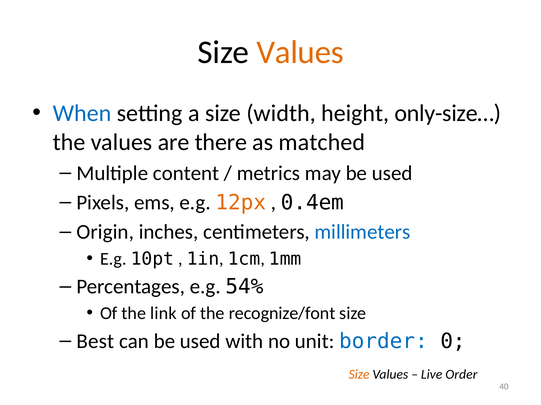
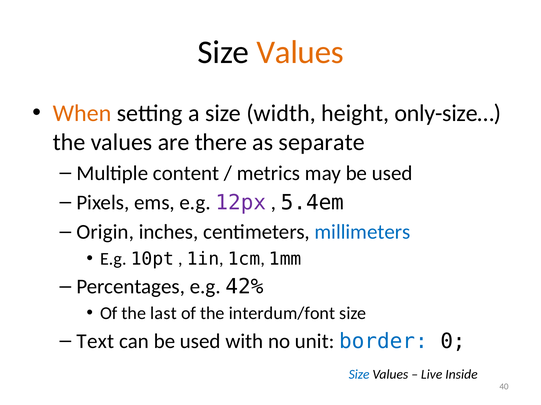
When colour: blue -> orange (82, 113)
matched: matched -> separate (322, 142)
12px colour: orange -> purple (241, 203)
0.4em: 0.4em -> 5.4em (312, 203)
54%: 54% -> 42% (245, 287)
link: link -> last (164, 314)
recognize/font: recognize/font -> interdum/font (282, 314)
Best: Best -> Text (95, 342)
Size colour: orange -> blue (359, 375)
Order: Order -> Inside (461, 375)
